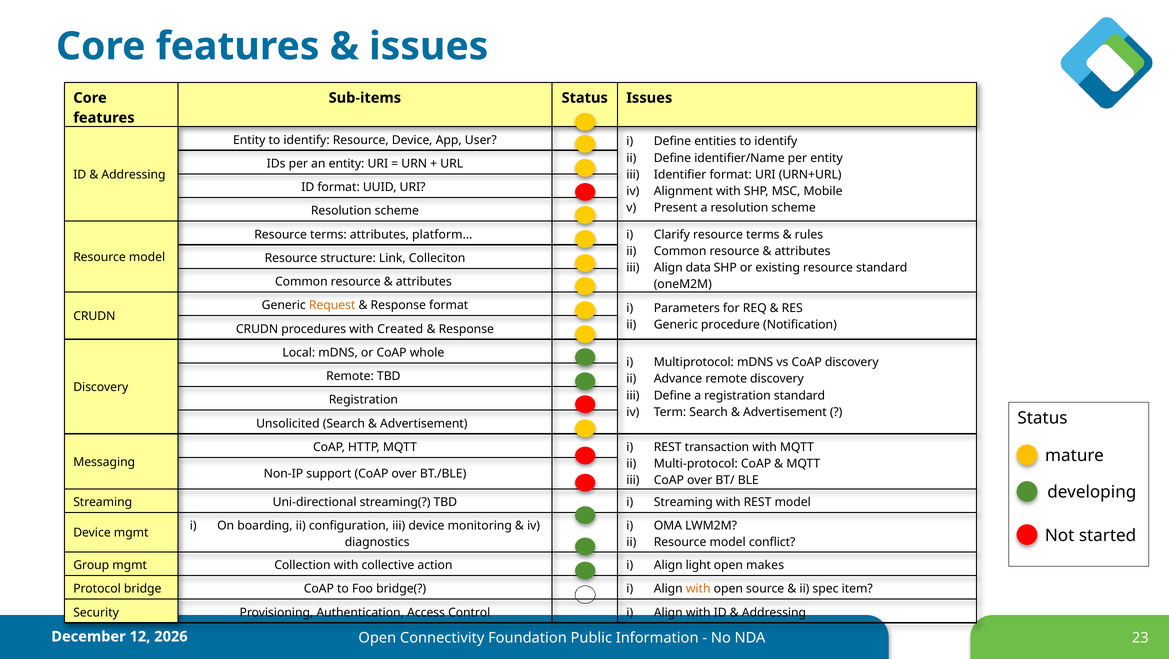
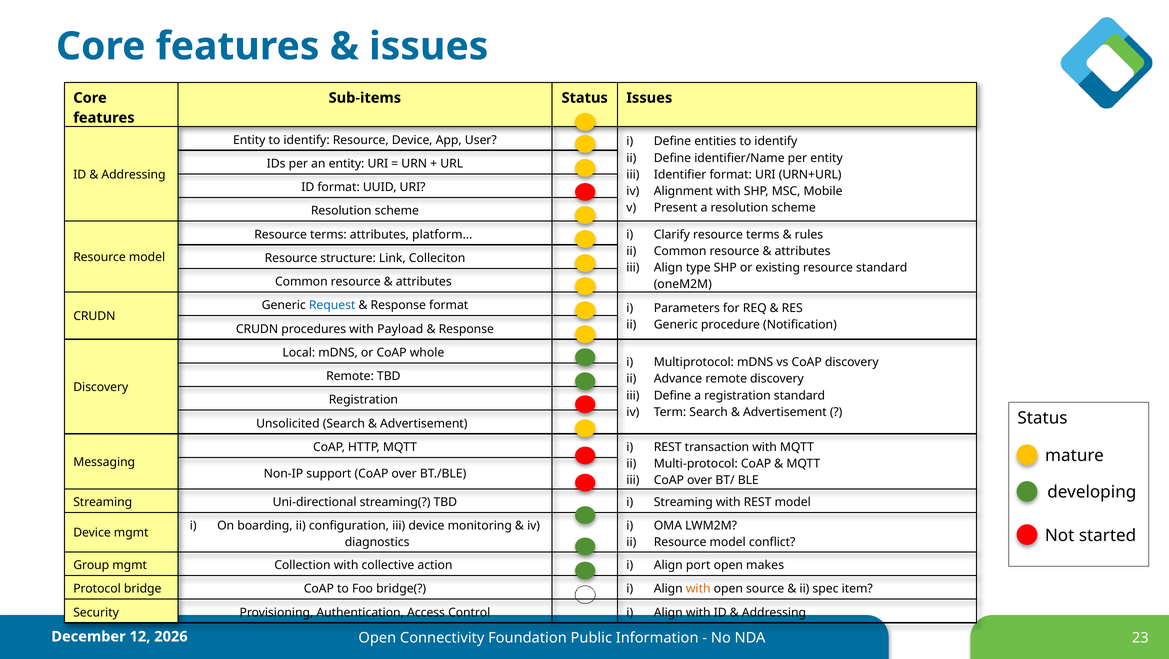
data: data -> type (698, 268)
Request colour: orange -> blue (332, 305)
Created: Created -> Payload (400, 329)
light: light -> port (698, 565)
